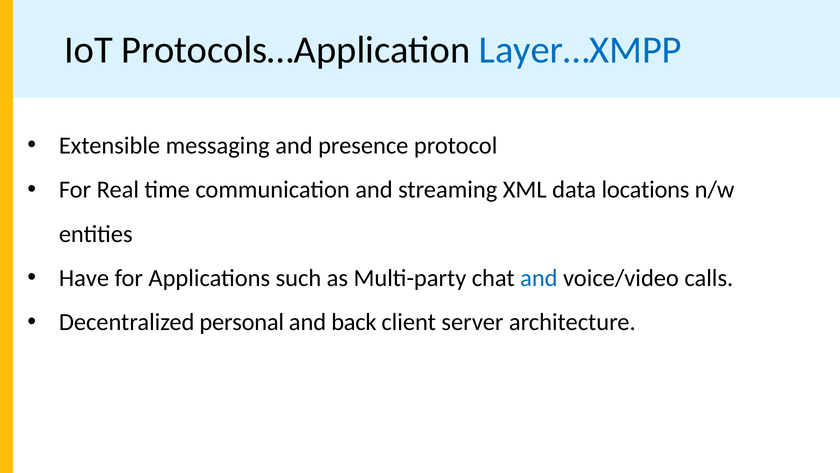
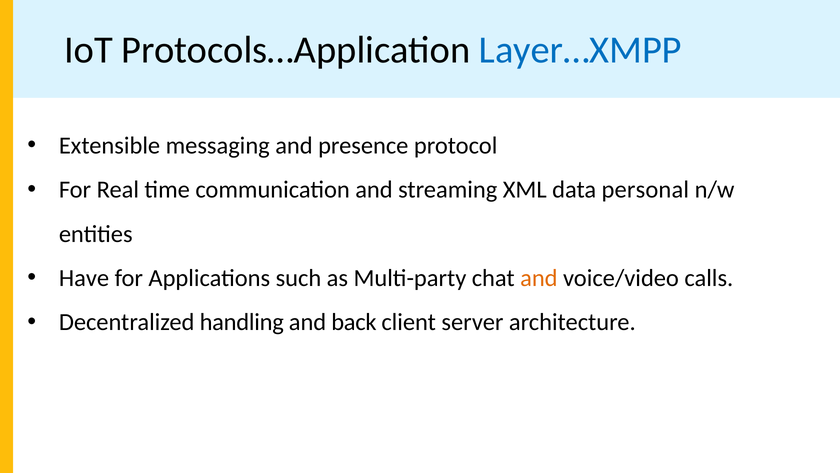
locations: locations -> personal (645, 190)
and colour: blue -> orange (539, 278)
personal: personal -> handling (242, 322)
